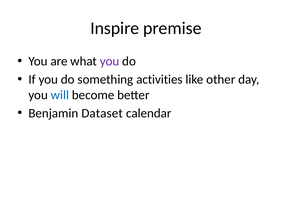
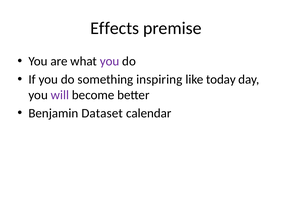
Inspire: Inspire -> Effects (115, 28)
activities: activities -> inspiring (159, 79)
other: other -> today (221, 79)
will colour: blue -> purple (60, 95)
